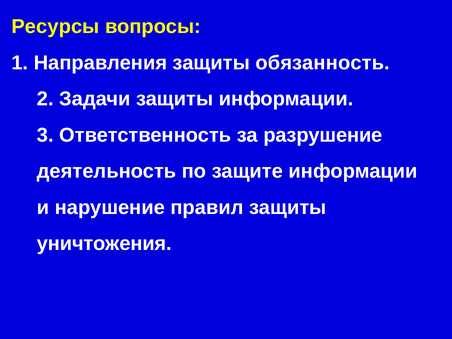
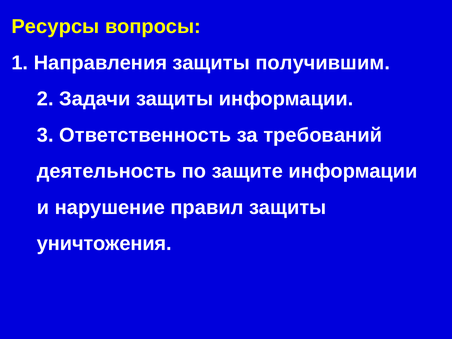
обязанность: обязанность -> получившим (323, 63)
разрушение: разрушение -> требований (323, 135)
